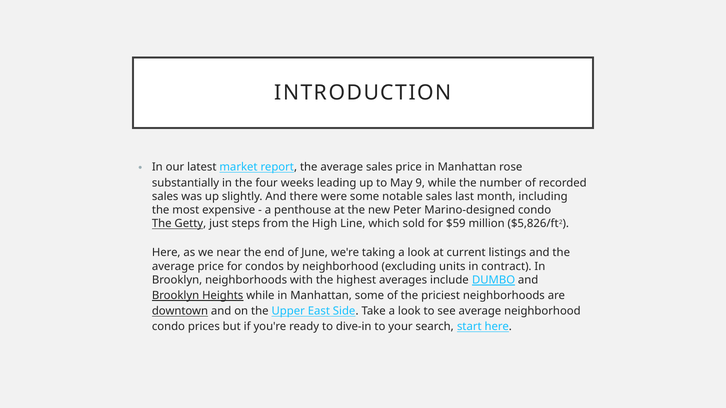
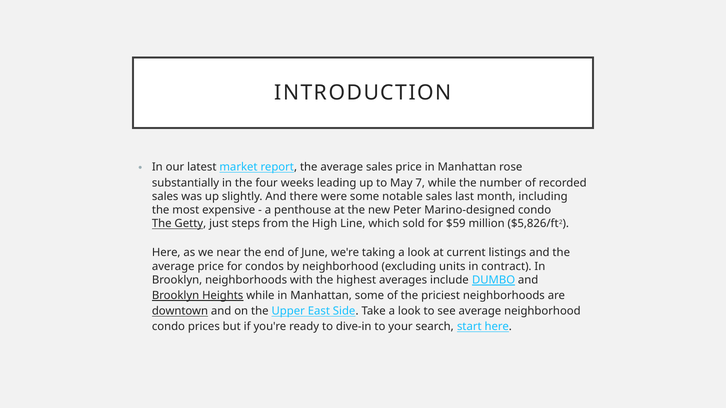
9: 9 -> 7 (420, 183)
